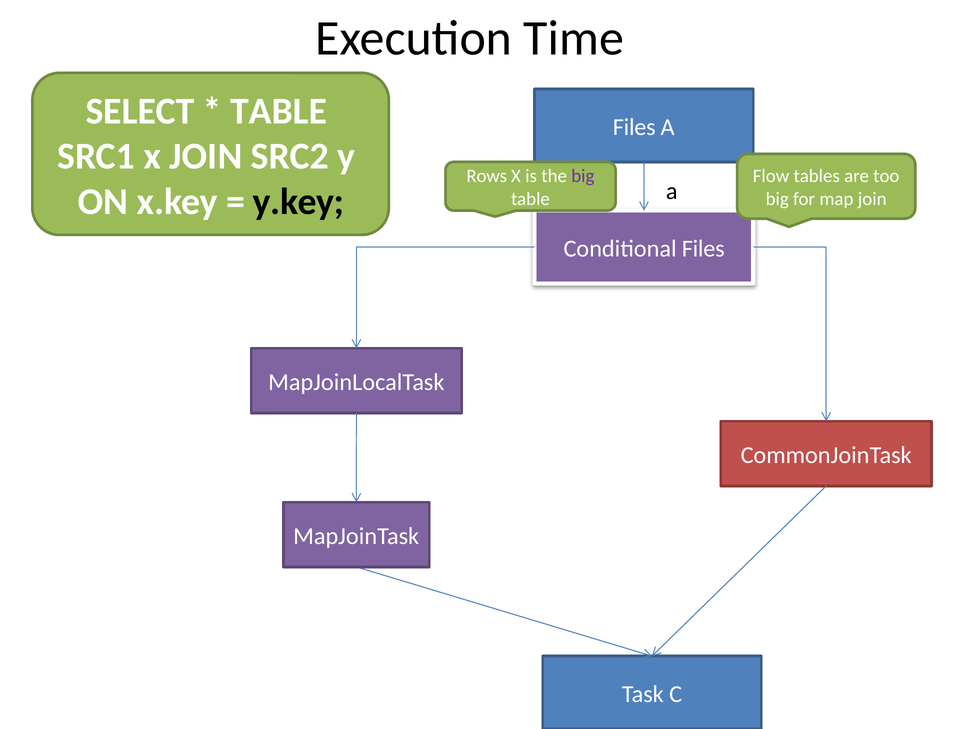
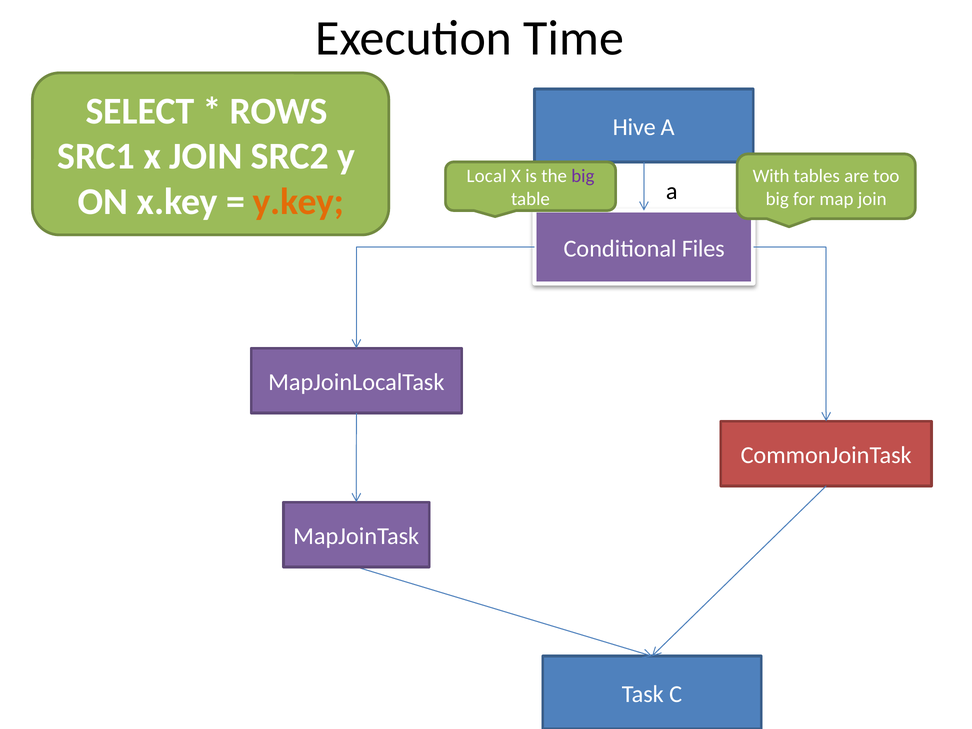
TABLE: TABLE -> ROWS (279, 111)
Files: Files -> Hive (634, 127)
Rows: Rows -> Local (487, 176)
Flow: Flow -> With (771, 176)
y.key colour: black -> orange (299, 202)
